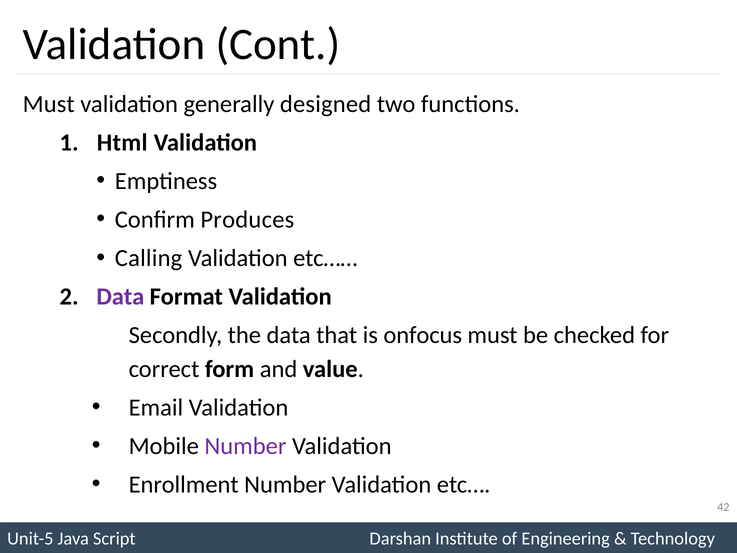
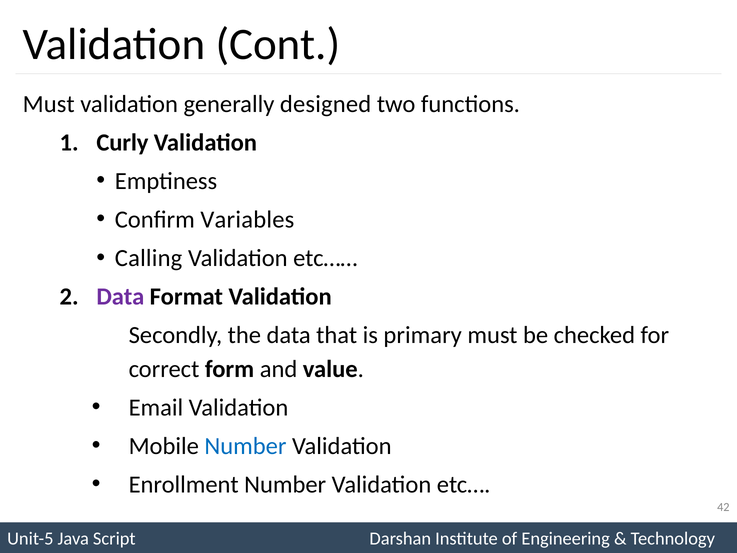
Html: Html -> Curly (122, 143)
Produces: Produces -> Variables (247, 220)
onfocus: onfocus -> primary (423, 335)
Number colour: purple -> blue (245, 446)
